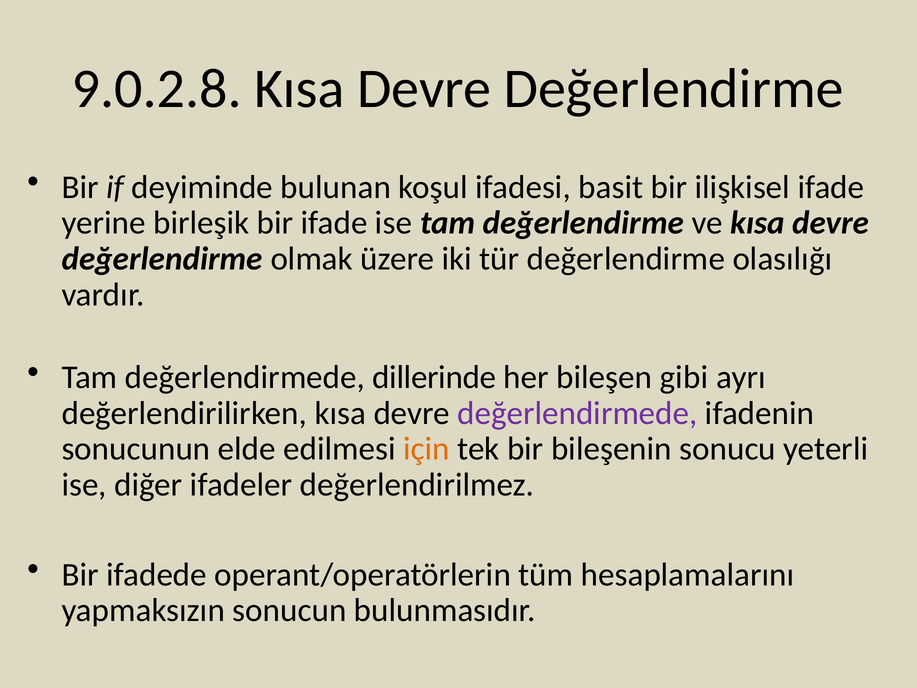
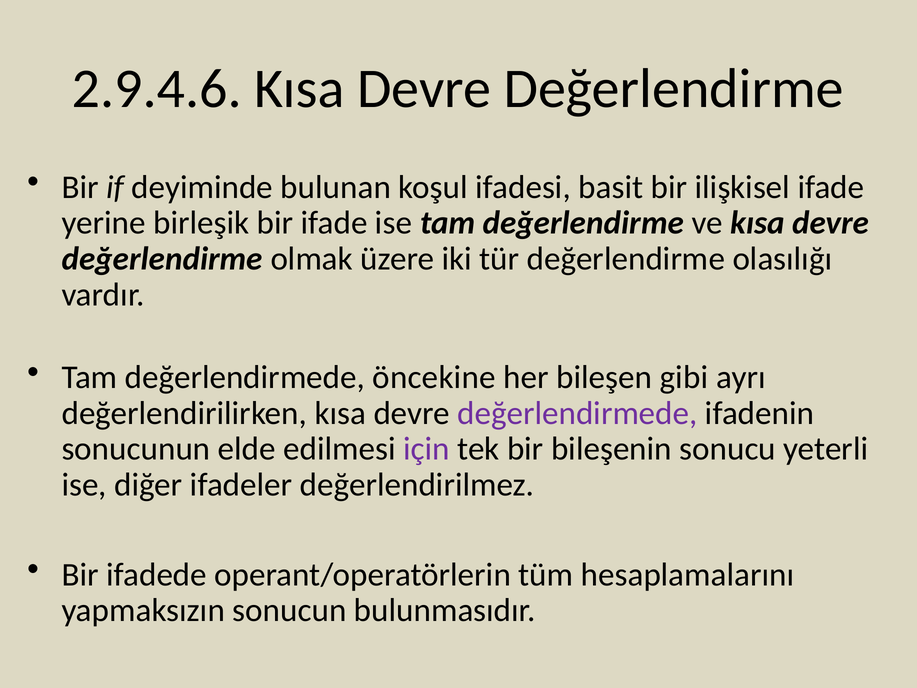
9.0.2.8: 9.0.2.8 -> 2.9.4.6 (157, 89)
dillerinde: dillerinde -> öncekine (434, 377)
için colour: orange -> purple (426, 449)
